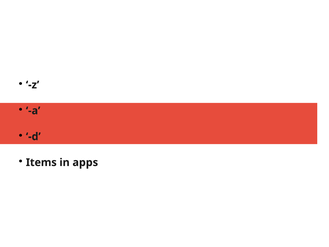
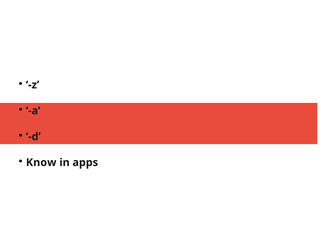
Items: Items -> Know (41, 162)
